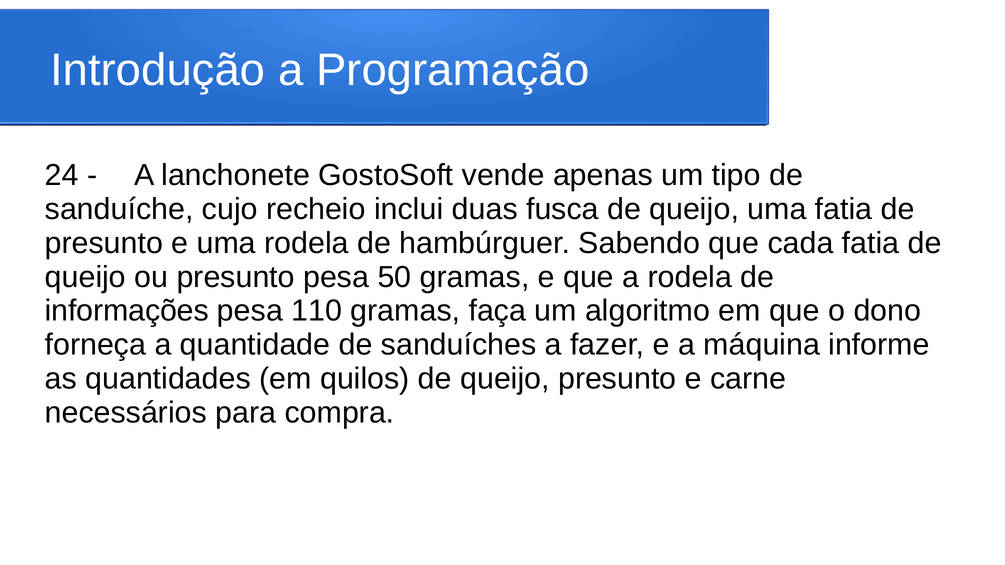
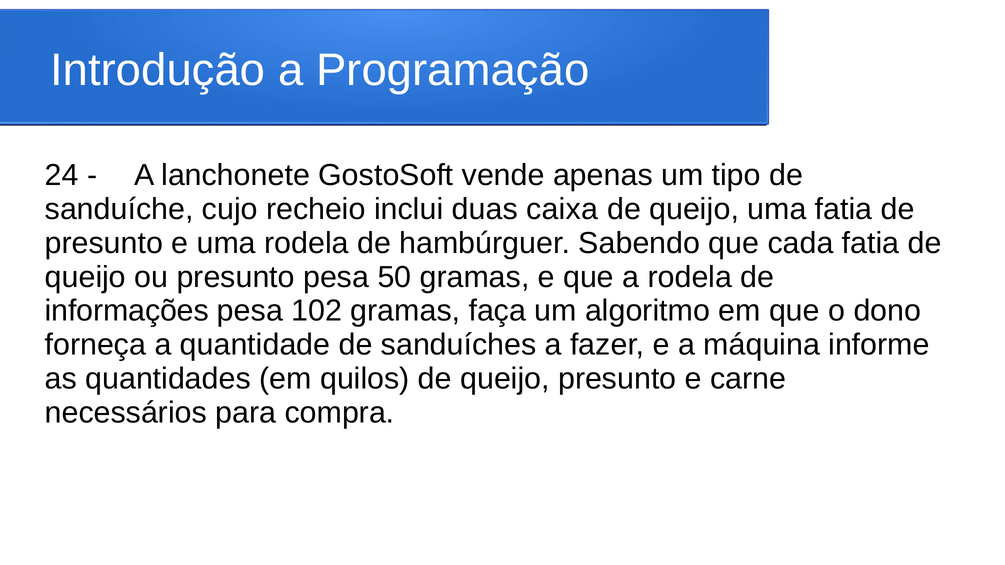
fusca: fusca -> caixa (562, 209)
110: 110 -> 102 (317, 311)
